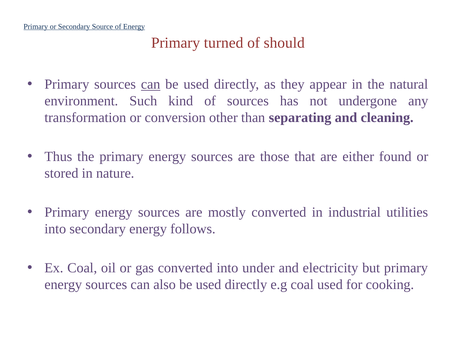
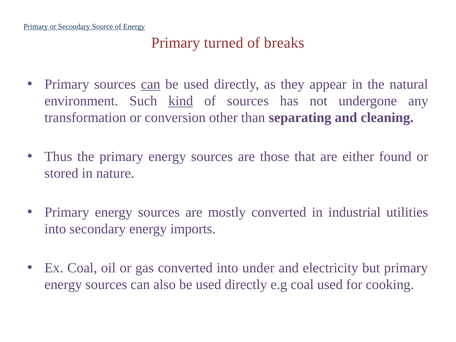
should: should -> breaks (284, 43)
kind underline: none -> present (181, 101)
follows: follows -> imports (193, 229)
